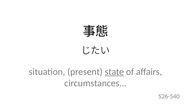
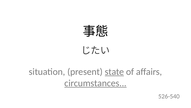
circumstances underline: none -> present (95, 83)
